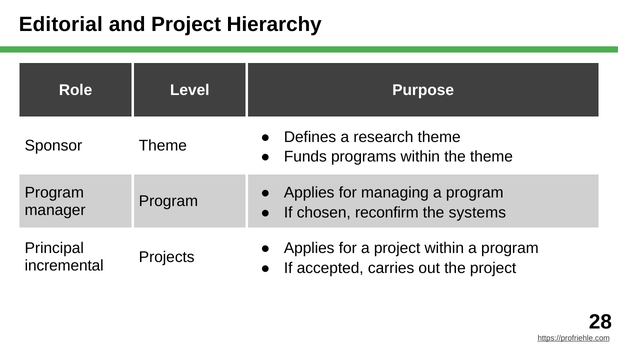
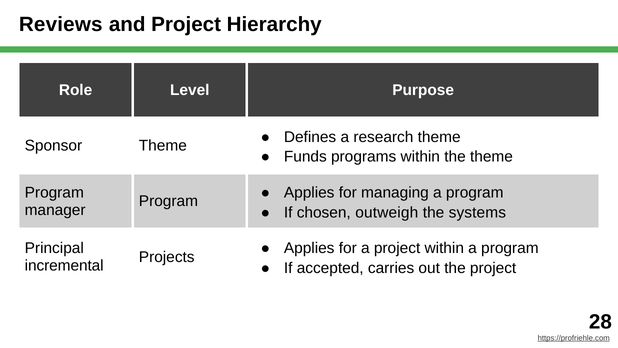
Editorial: Editorial -> Reviews (61, 25)
reconfirm: reconfirm -> outweigh (387, 212)
